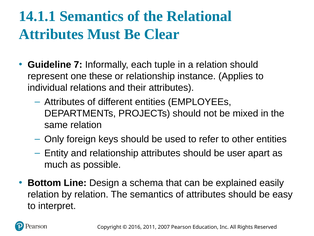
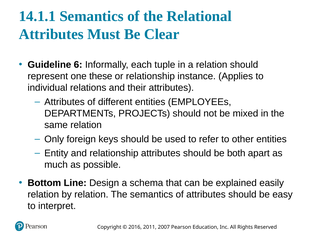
7: 7 -> 6 (78, 65)
user: user -> both (236, 153)
